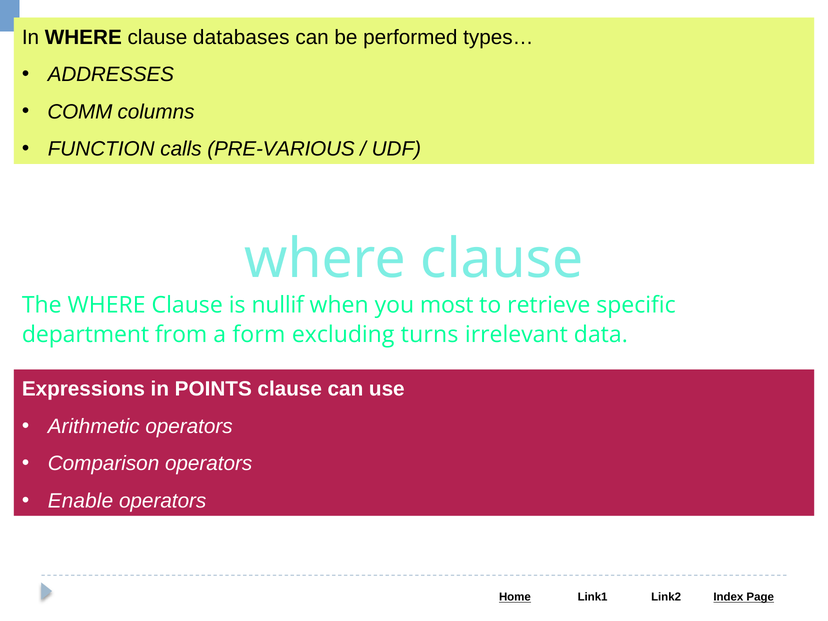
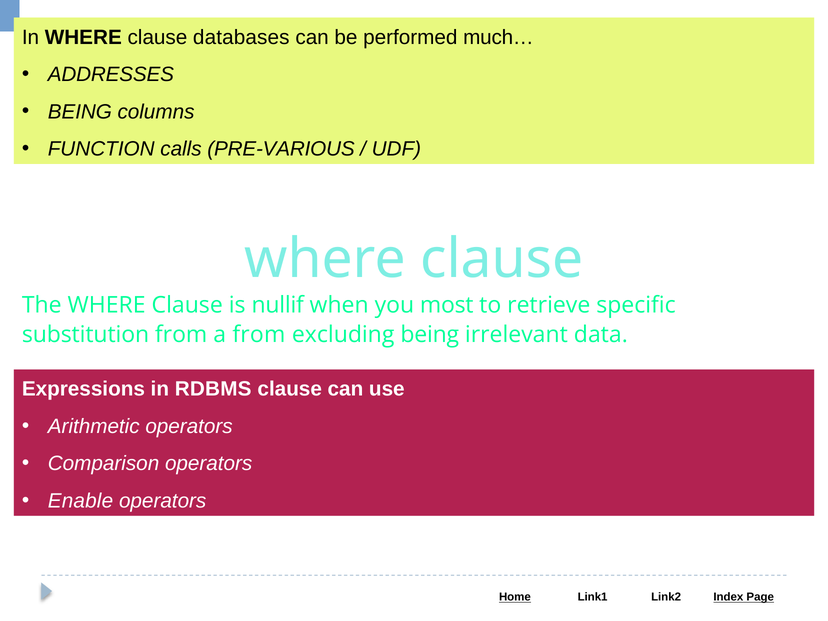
types…: types… -> much… (498, 37)
COMM: COMM -> BEING (80, 112)
department: department -> substitution (86, 335)
a form: form -> from (259, 335)
excluding turns: turns -> being (430, 335)
POINTS: POINTS -> RDBMS (213, 389)
